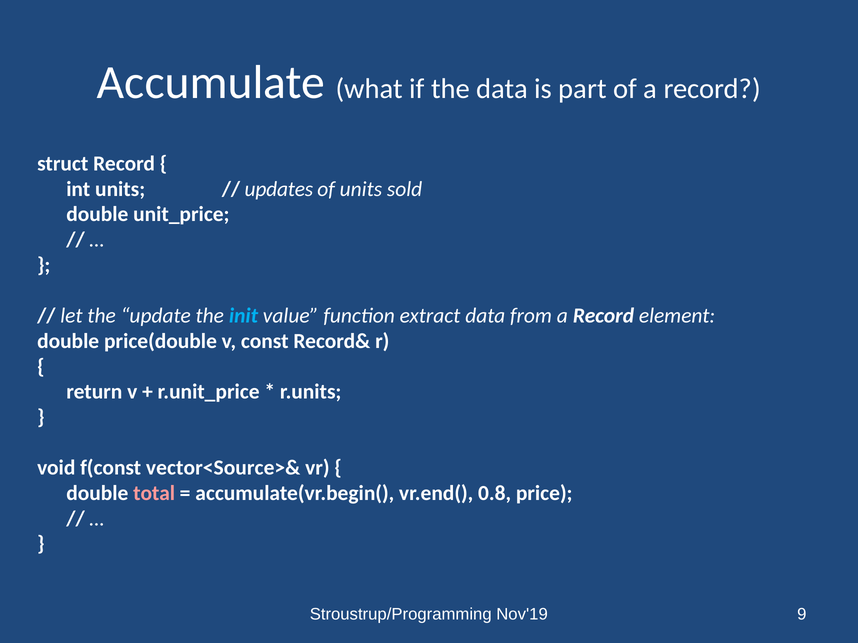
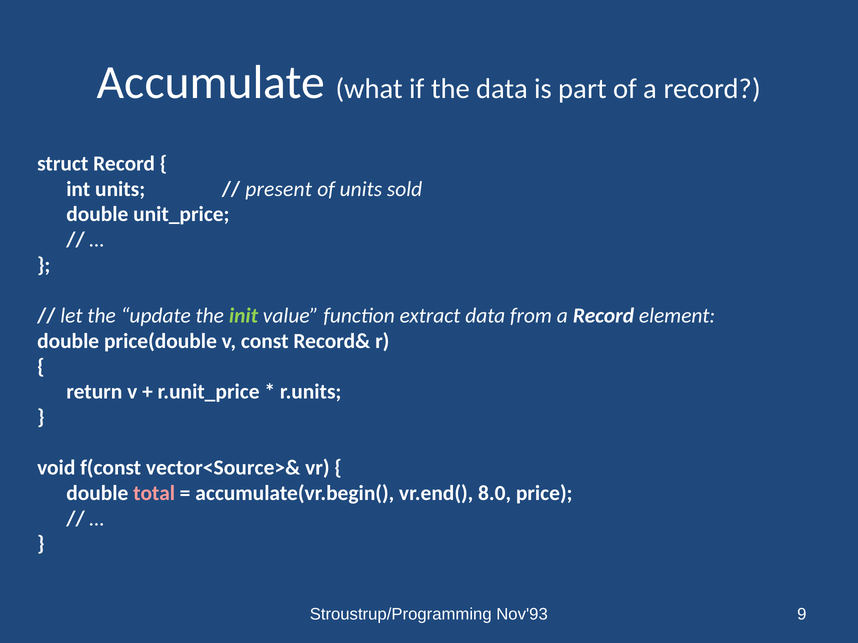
updates: updates -> present (279, 189)
init colour: light blue -> light green (244, 316)
0.8: 0.8 -> 8.0 (495, 494)
Nov'19: Nov'19 -> Nov'93 (522, 615)
